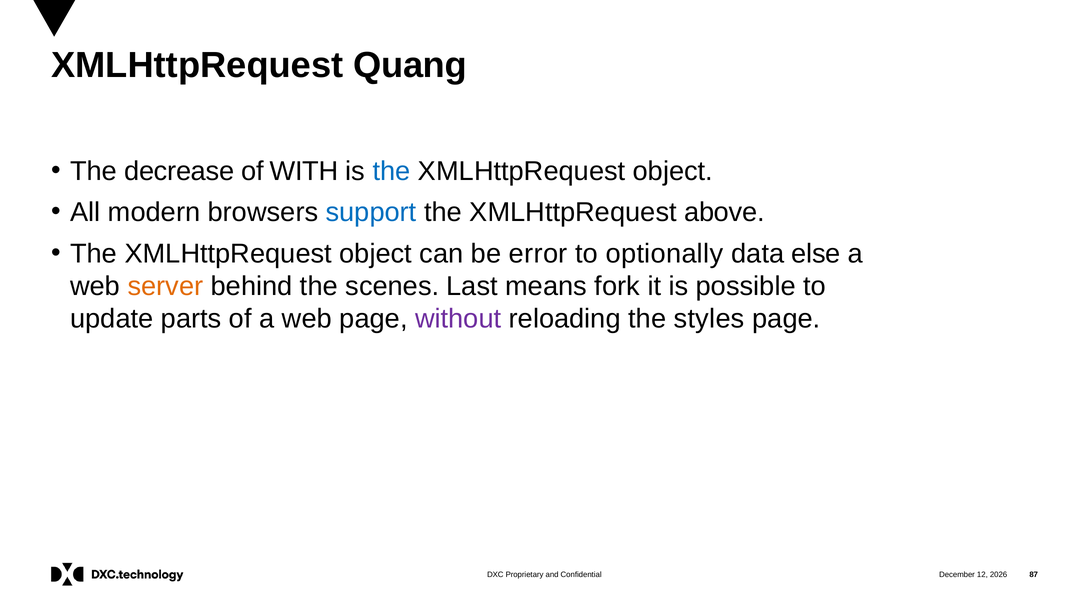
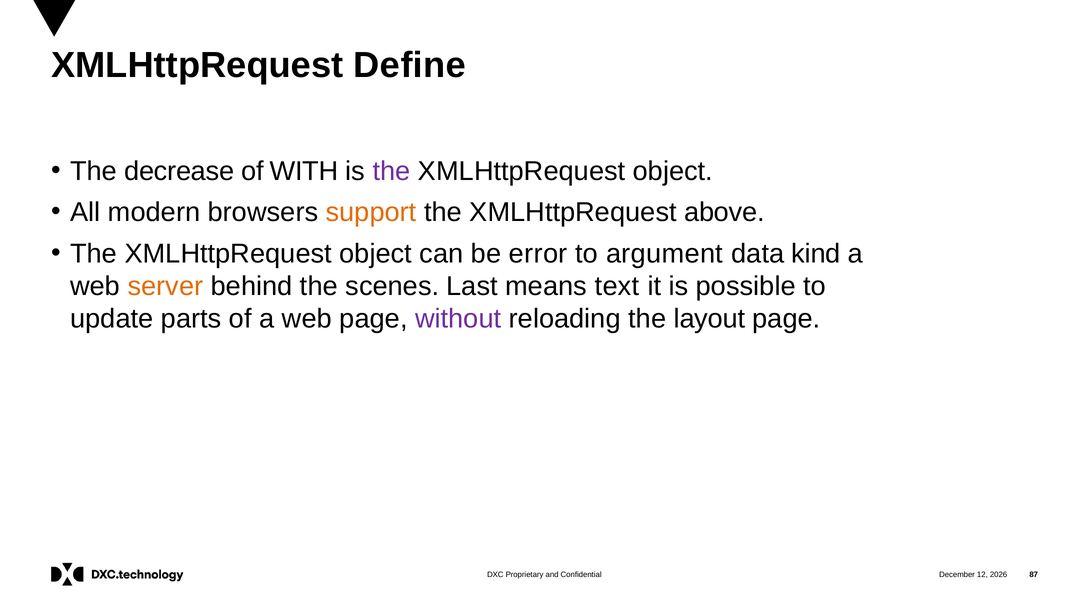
Quang: Quang -> Define (410, 65)
the colour: blue -> purple (392, 171)
support colour: blue -> orange (371, 213)
optionally: optionally -> argument (665, 254)
else: else -> kind (816, 254)
fork: fork -> text (617, 286)
styles: styles -> layout (709, 319)
